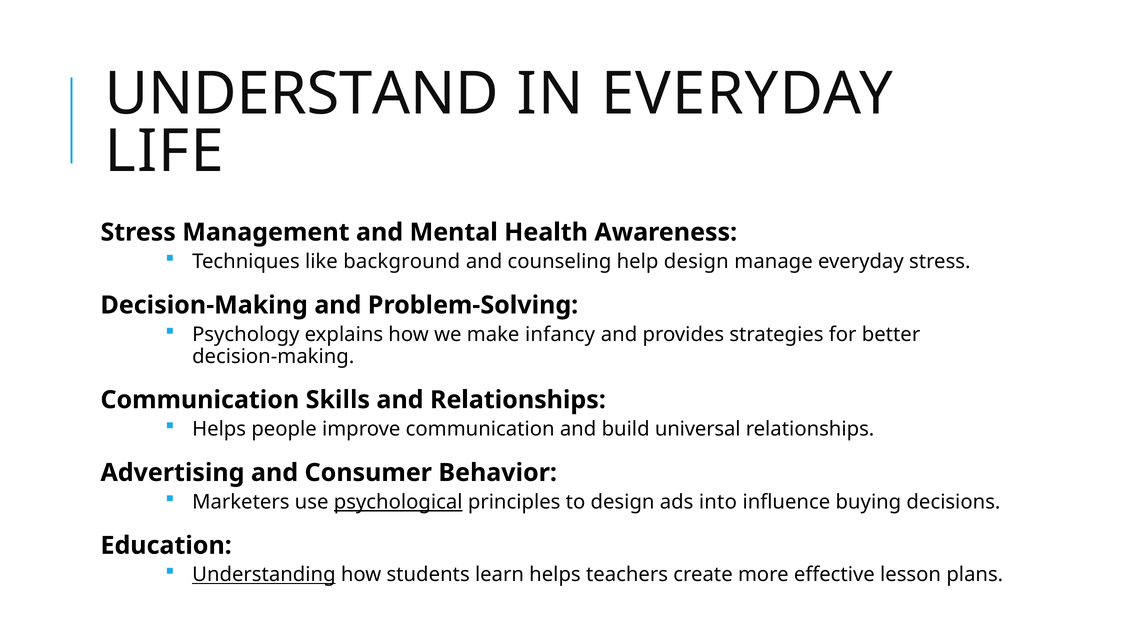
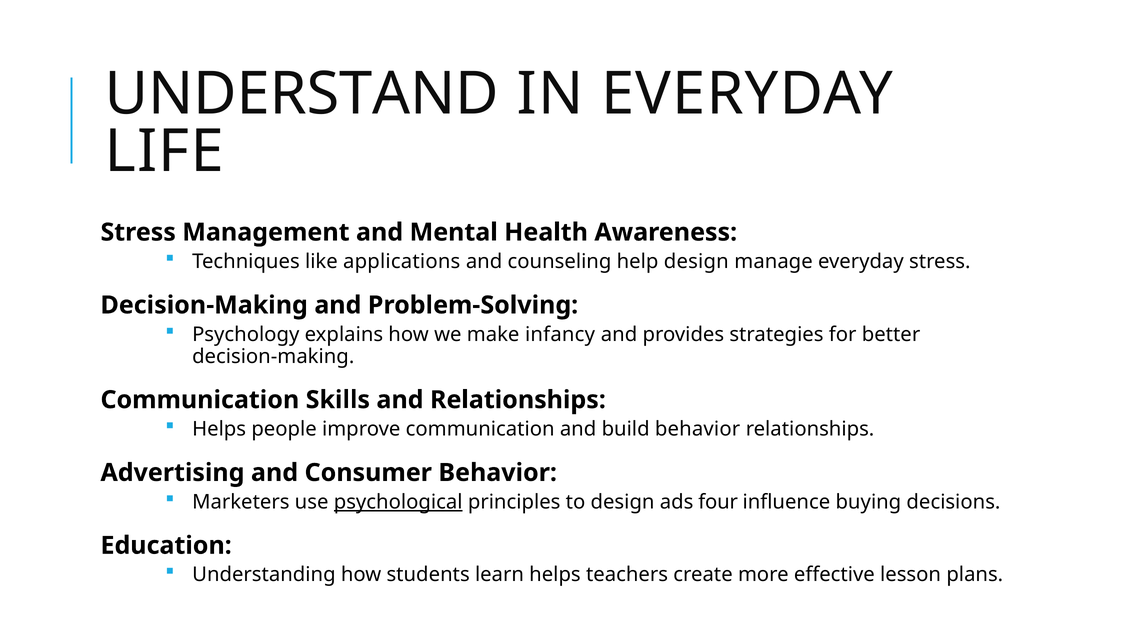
background: background -> applications (402, 262)
build universal: universal -> behavior (698, 429)
into: into -> four (718, 502)
Understanding underline: present -> none (264, 575)
